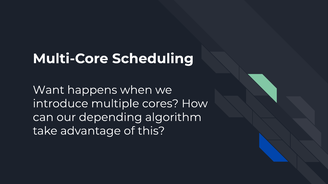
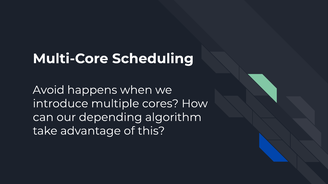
Want: Want -> Avoid (49, 90)
